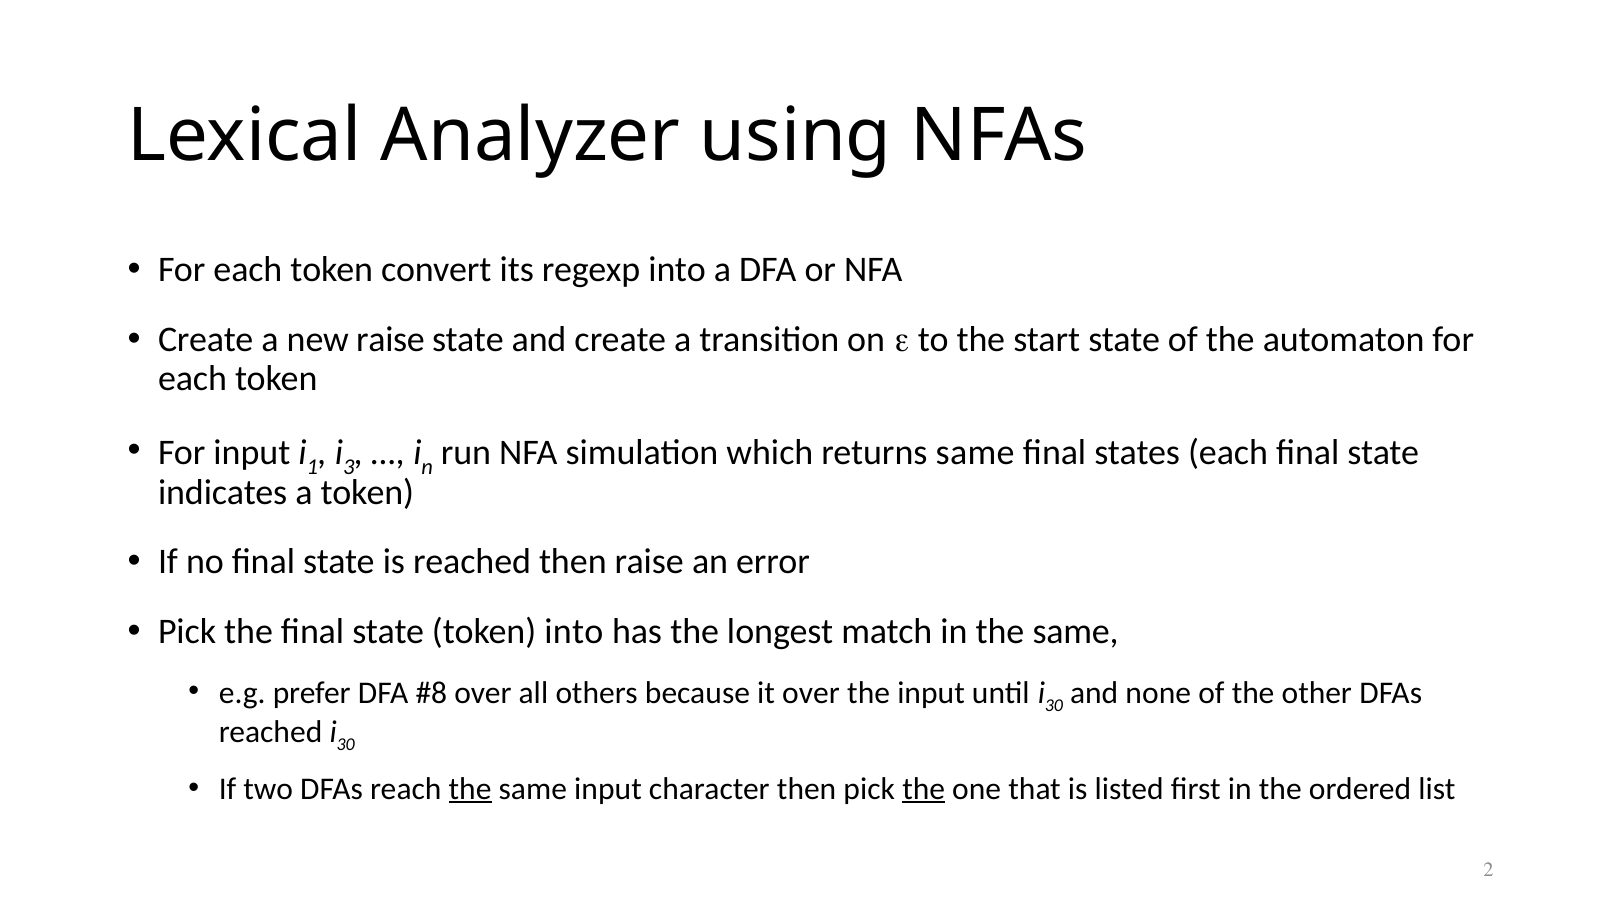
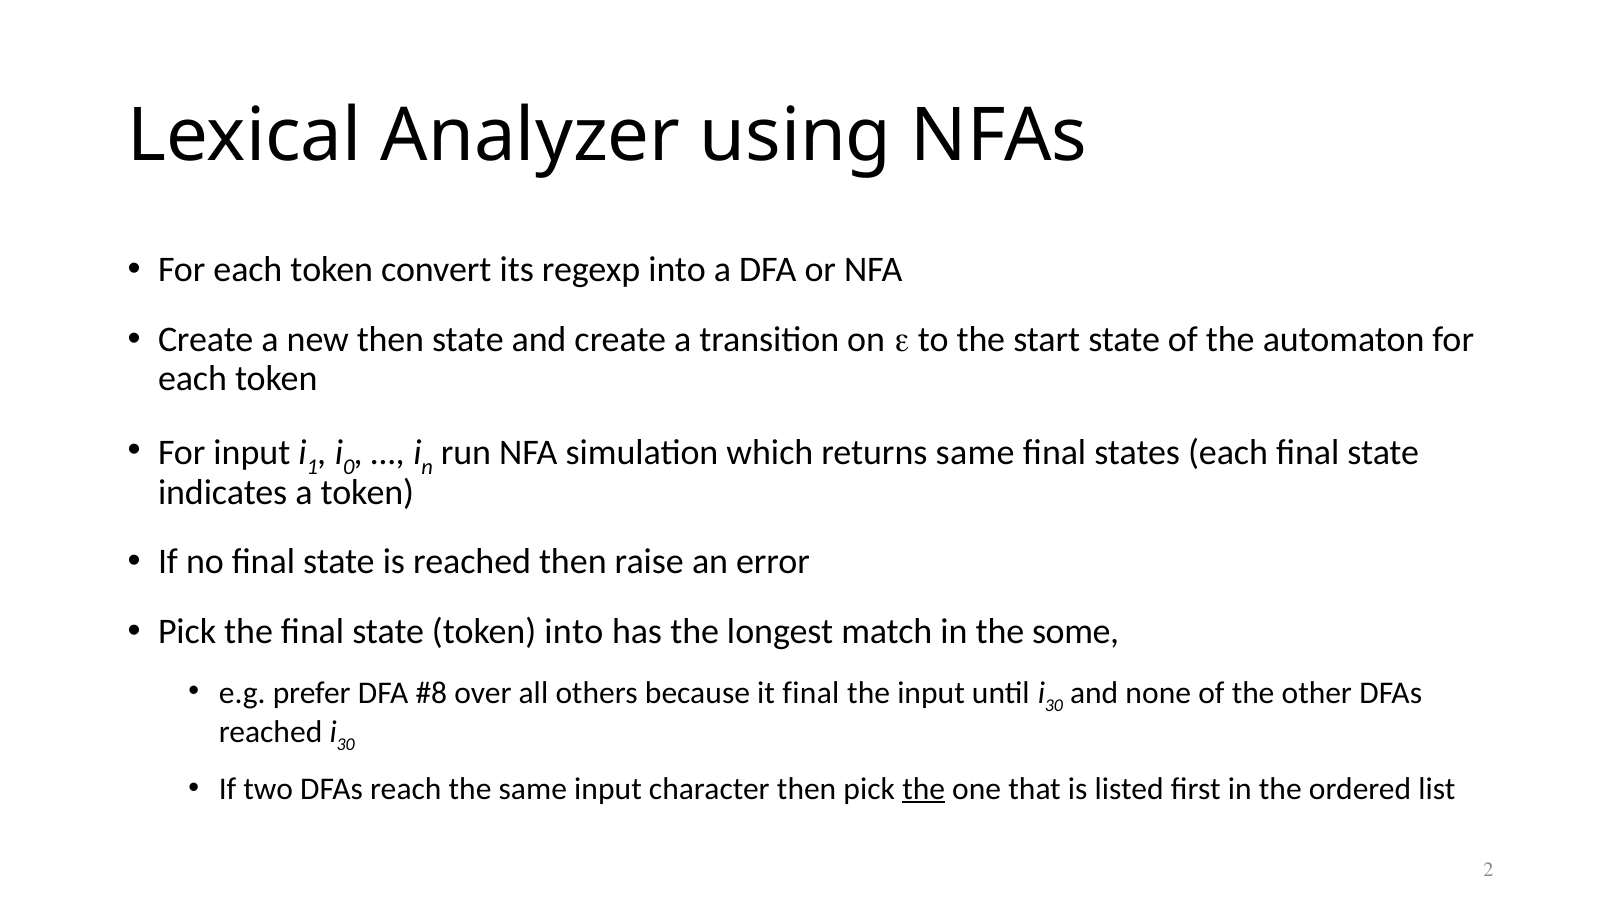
new raise: raise -> then (390, 339)
3: 3 -> 0 (349, 466)
in the same: same -> some (1076, 631)
it over: over -> final (811, 693)
the underline: present -> none (470, 789)
